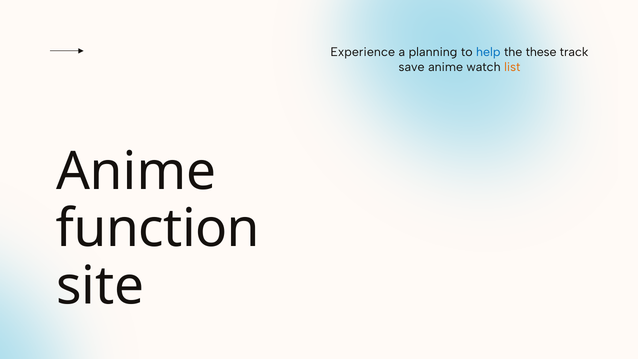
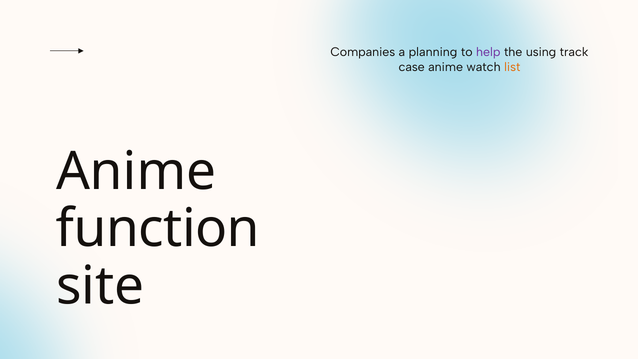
Experience: Experience -> Companies (363, 52)
help colour: blue -> purple (488, 52)
these: these -> using (541, 52)
save: save -> case (412, 67)
